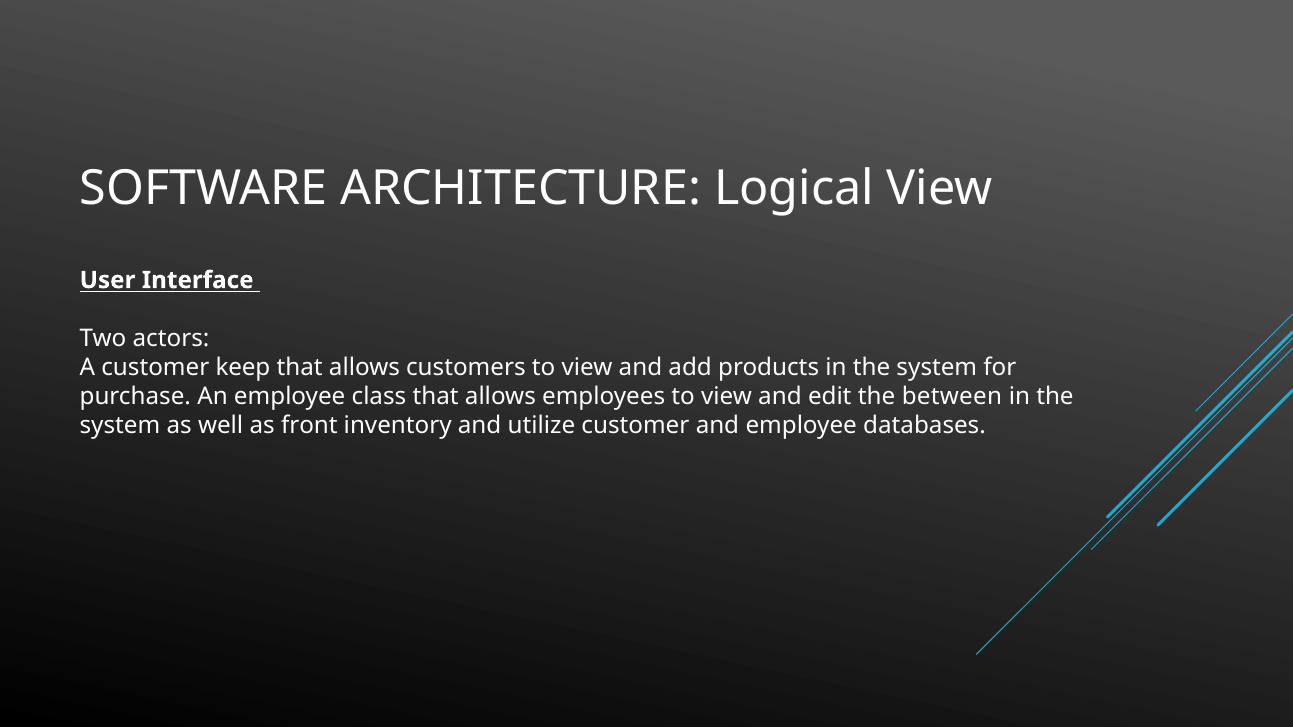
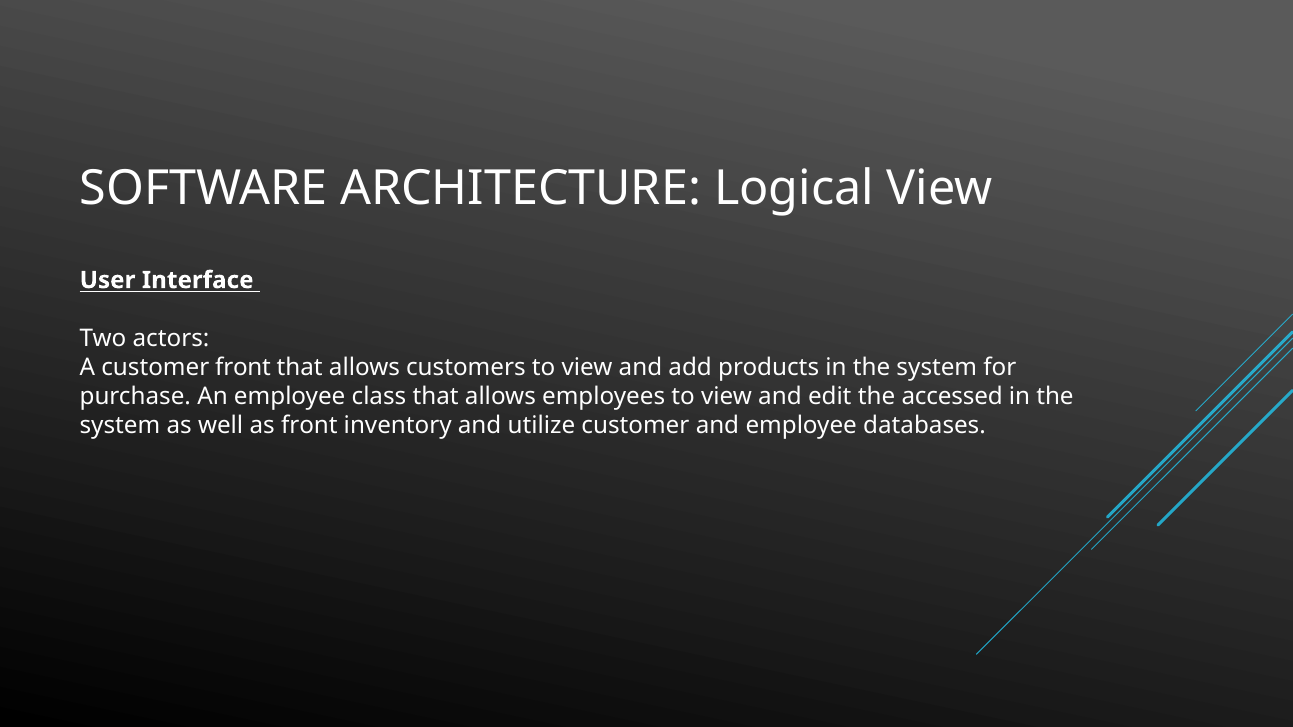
customer keep: keep -> front (243, 368)
between: between -> accessed (952, 397)
